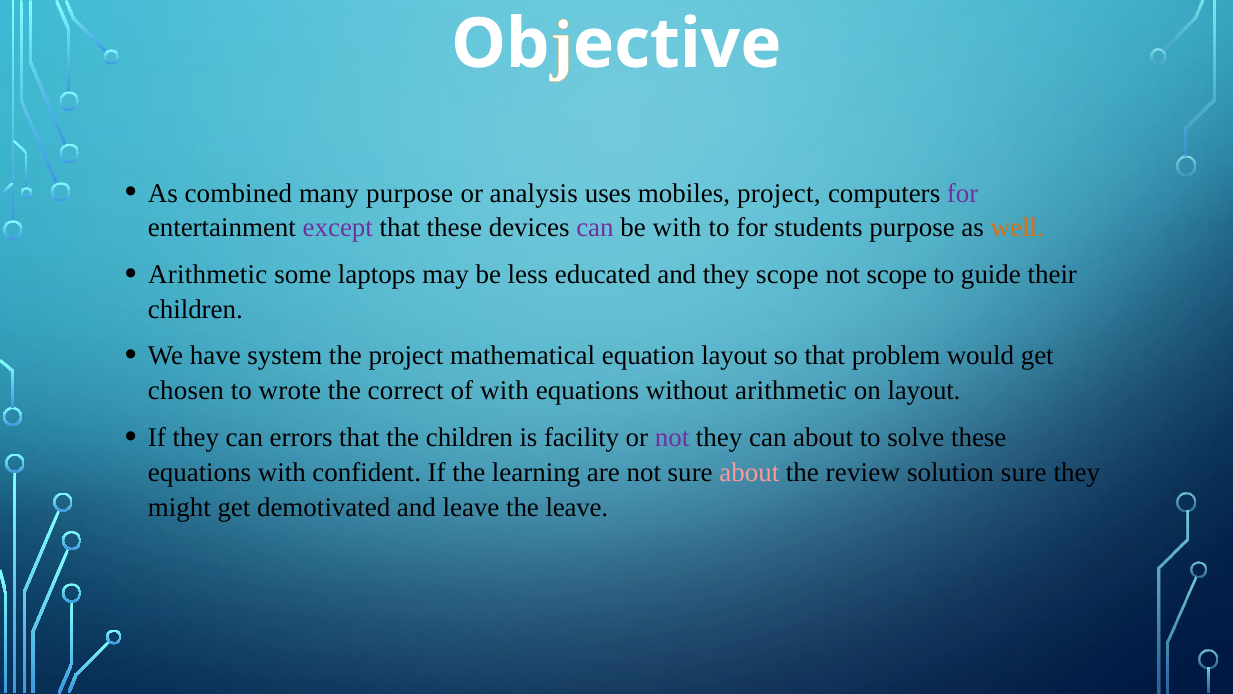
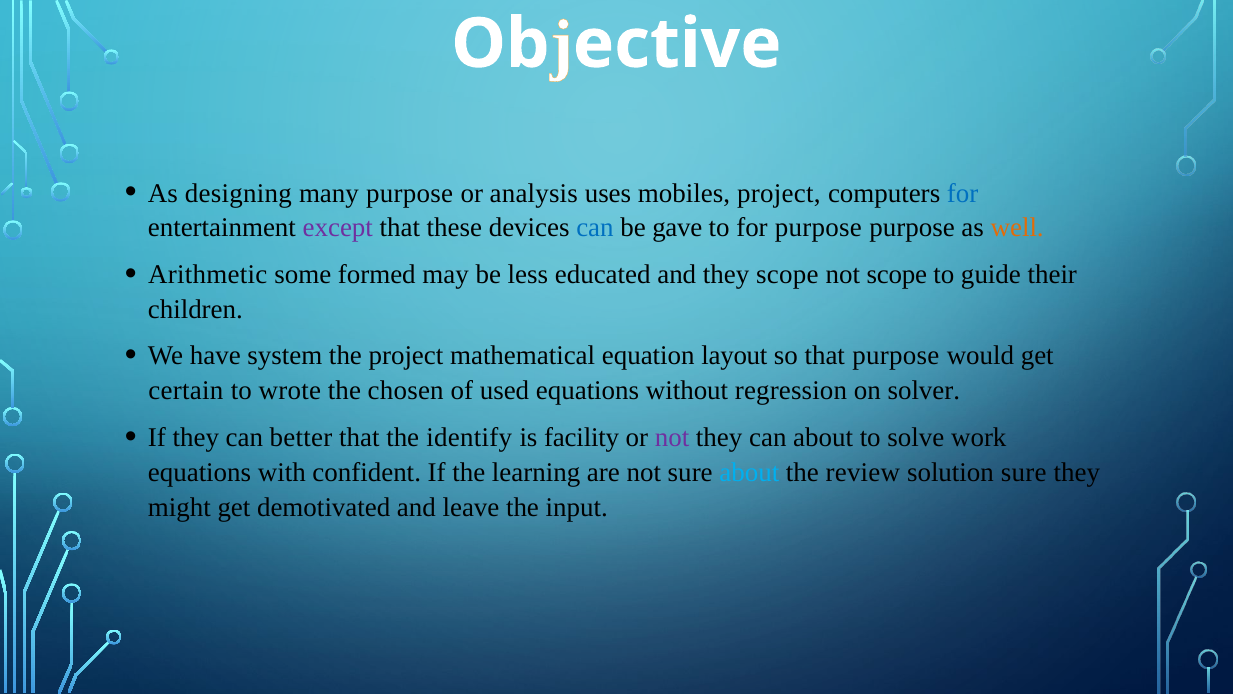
combined: combined -> designing (238, 193)
for colour: purple -> blue (963, 193)
can colour: purple -> blue (595, 228)
be with: with -> gave (677, 228)
for students: students -> purpose (818, 228)
laptops: laptops -> formed (377, 274)
that problem: problem -> purpose (896, 356)
chosen: chosen -> certain (186, 391)
correct: correct -> chosen (406, 391)
of with: with -> used (505, 391)
without arithmetic: arithmetic -> regression (791, 391)
on layout: layout -> solver (924, 391)
errors: errors -> better (301, 437)
the children: children -> identify (469, 437)
solve these: these -> work (979, 437)
about colour: pink -> light blue (749, 472)
the leave: leave -> input (577, 507)
